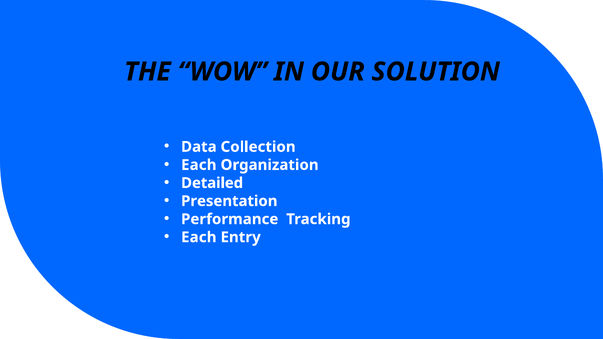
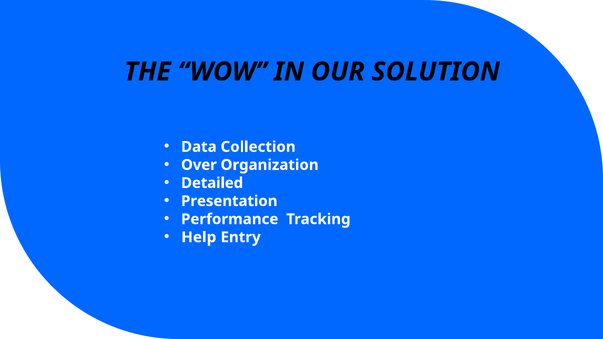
Each: Each -> Over (199, 165)
Each: Each -> Help (199, 237)
